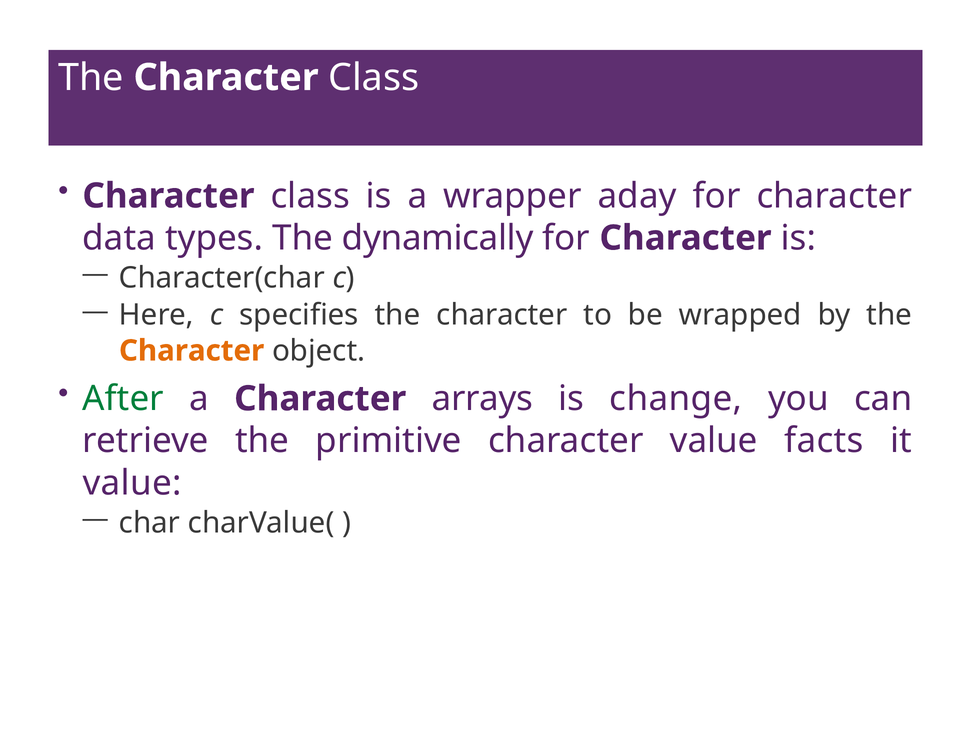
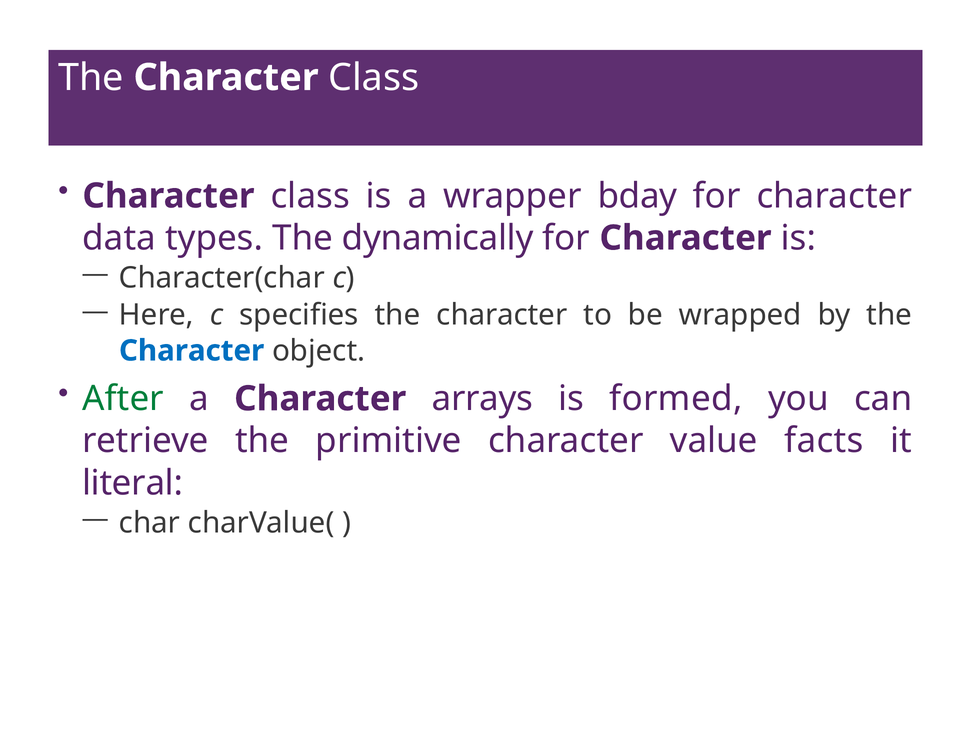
aday: aday -> bday (637, 196)
Character colour: orange -> blue (192, 350)
change: change -> formed (676, 398)
value: value -> literal (133, 482)
